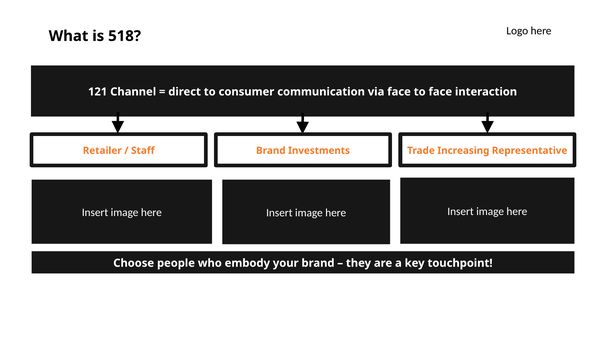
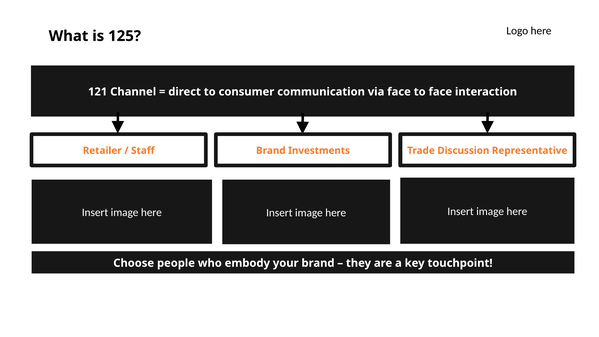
518: 518 -> 125 (125, 36)
Increasing: Increasing -> Discussion (463, 151)
